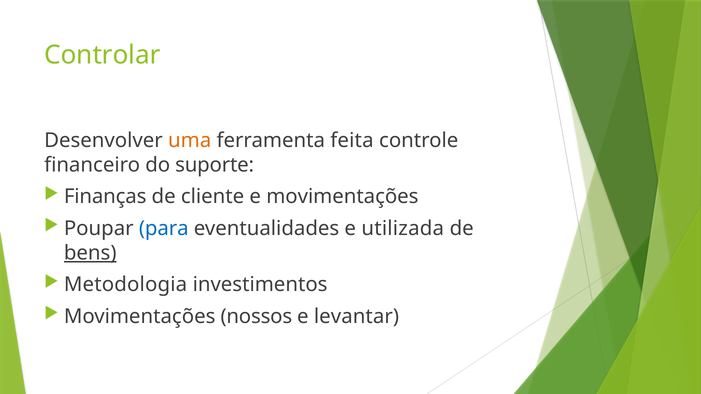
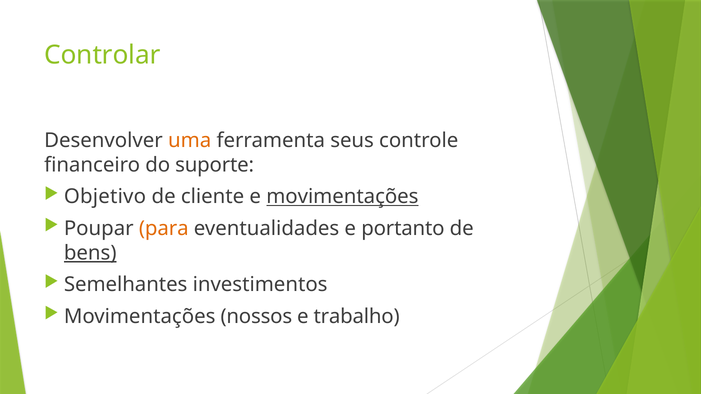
feita: feita -> seus (352, 141)
Finanças: Finanças -> Objetivo (105, 197)
movimentações underline: none -> present (342, 197)
para colour: blue -> orange (164, 229)
utilizada: utilizada -> portanto (403, 229)
Metodologia: Metodologia -> Semelhantes (126, 285)
levantar: levantar -> trabalho (357, 317)
